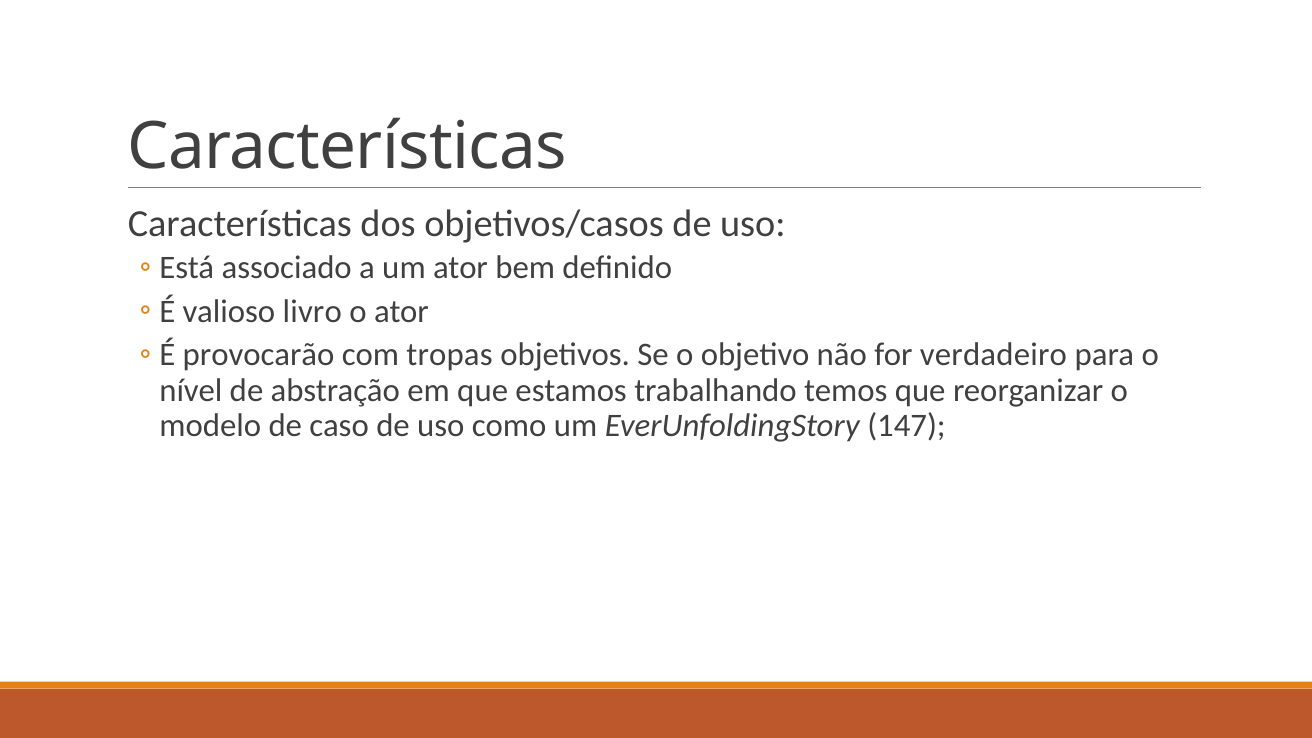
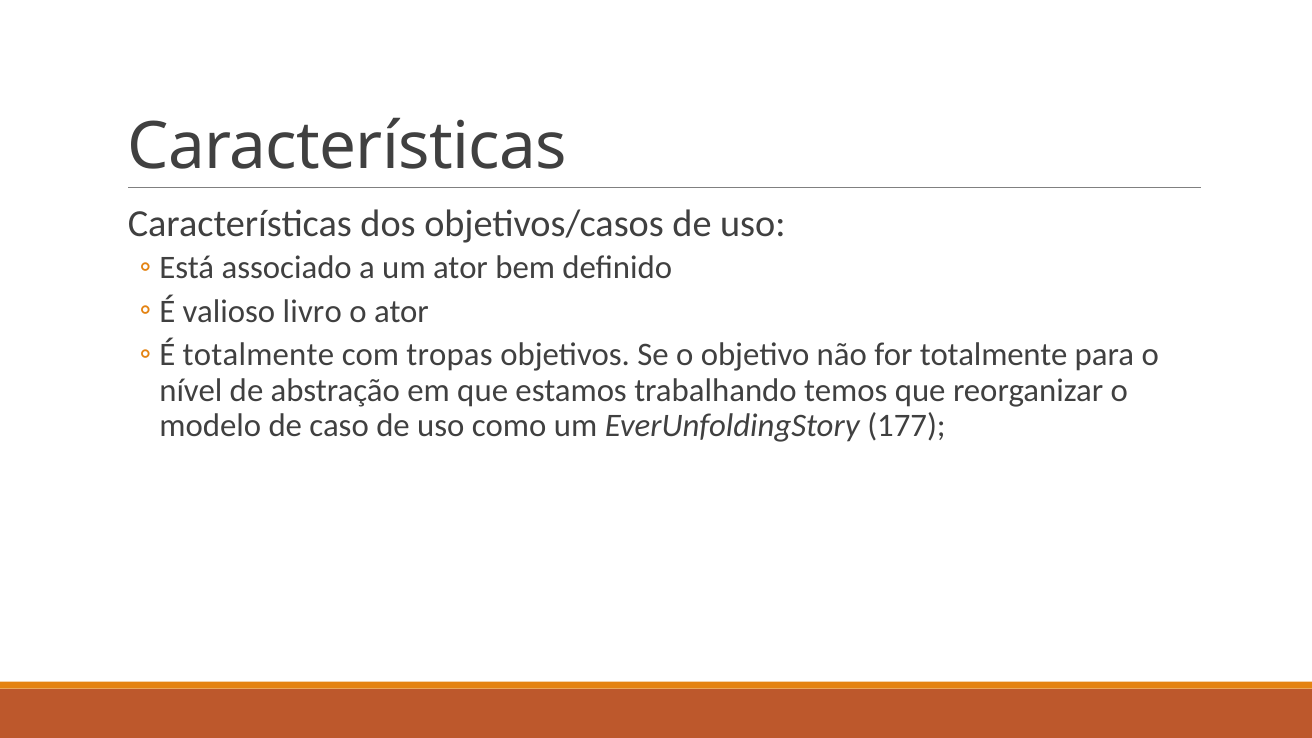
provocarão: provocarão -> totalmente (258, 355)
for verdadeiro: verdadeiro -> totalmente (994, 355)
147: 147 -> 177 (906, 426)
